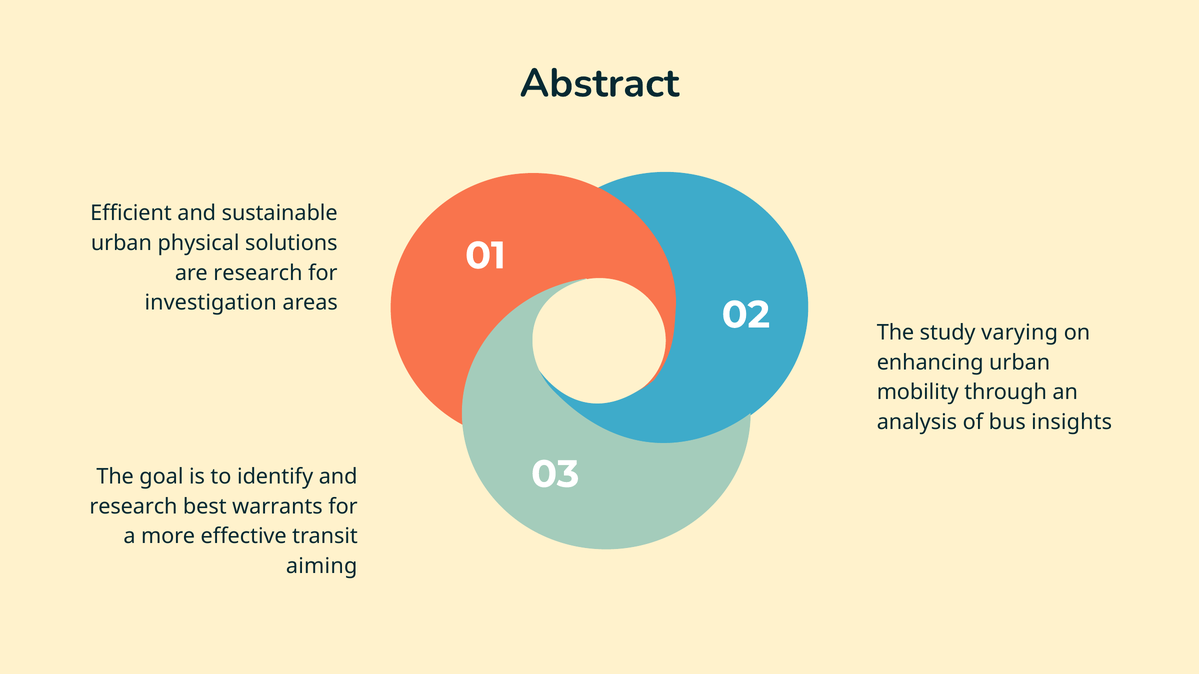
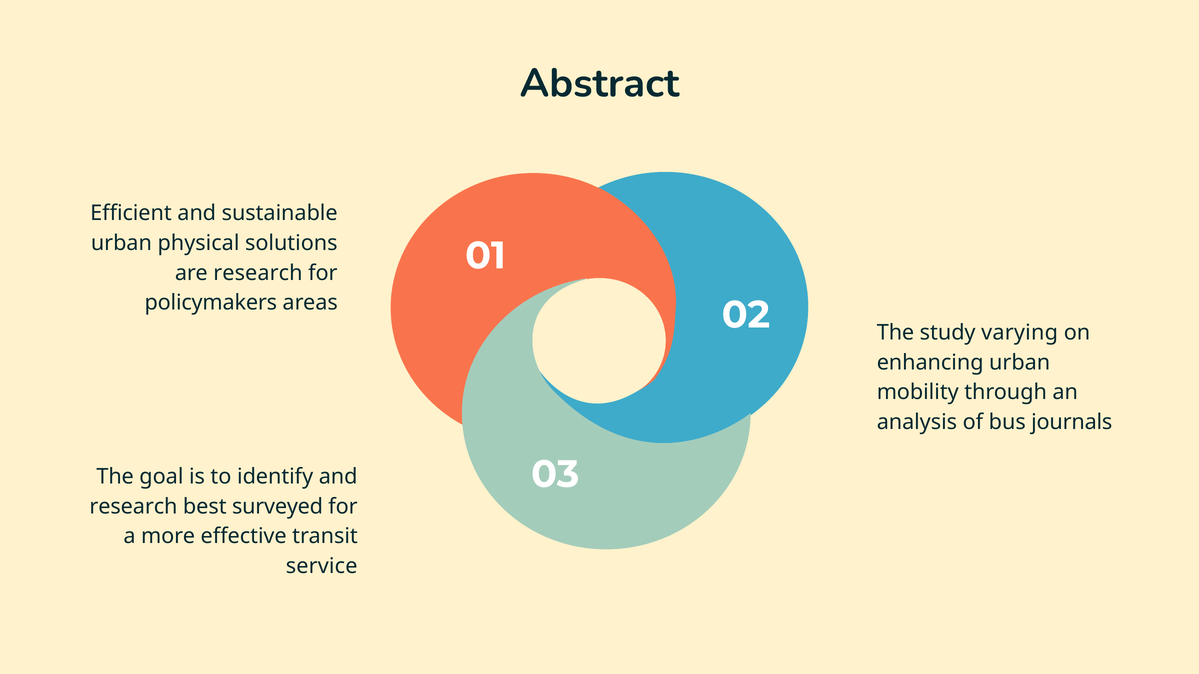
investigation: investigation -> policymakers (211, 303)
insights: insights -> journals (1072, 422)
warrants: warrants -> surveyed (278, 507)
aiming: aiming -> service (322, 567)
